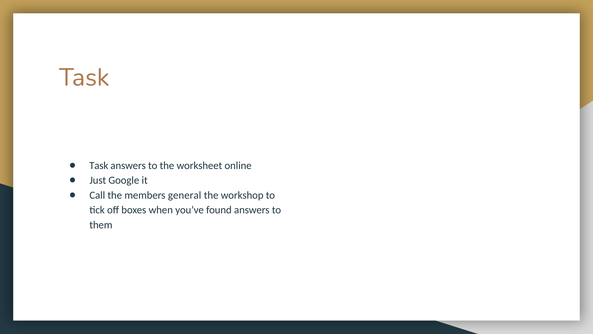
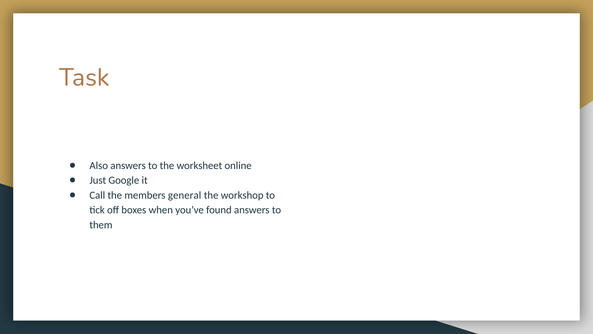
Task: Task -> Also (99, 165)
